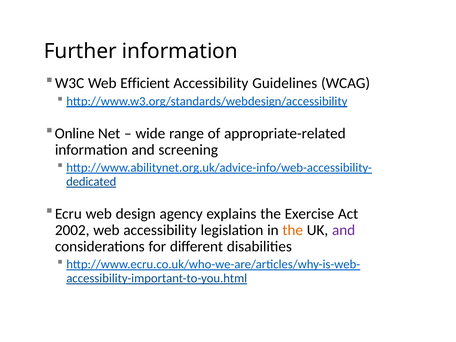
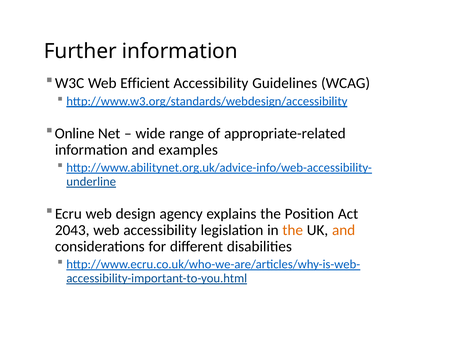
screening: screening -> examples (188, 150)
dedicated: dedicated -> underline (91, 182)
Exercise: Exercise -> Position (309, 214)
2002: 2002 -> 2043 (72, 230)
and colour: purple -> orange (344, 230)
